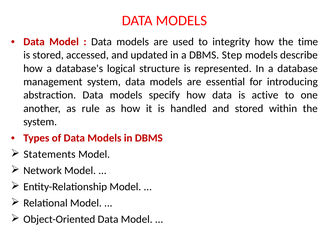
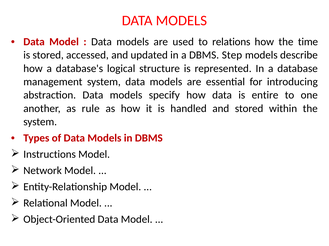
integrity: integrity -> relations (231, 42)
active: active -> entire (265, 95)
Statements: Statements -> Instructions (50, 155)
